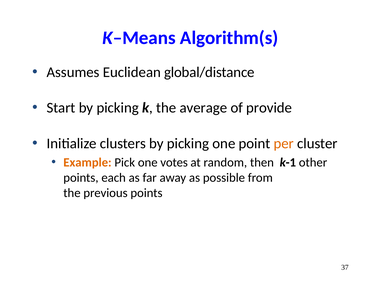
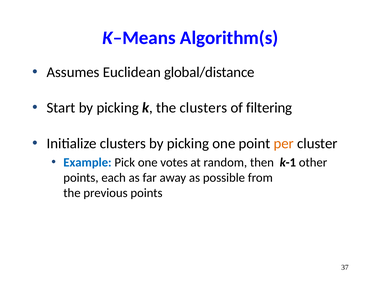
the average: average -> clusters (203, 108)
provide: provide -> filtering (269, 108)
Example colour: orange -> blue (87, 162)
